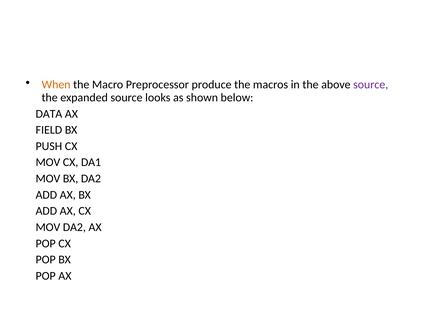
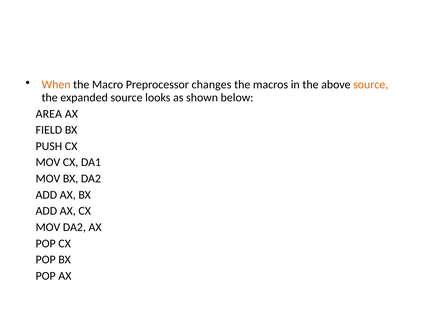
produce: produce -> changes (212, 85)
source colour: purple -> orange (371, 85)
DATA: DATA -> AREA (49, 114)
